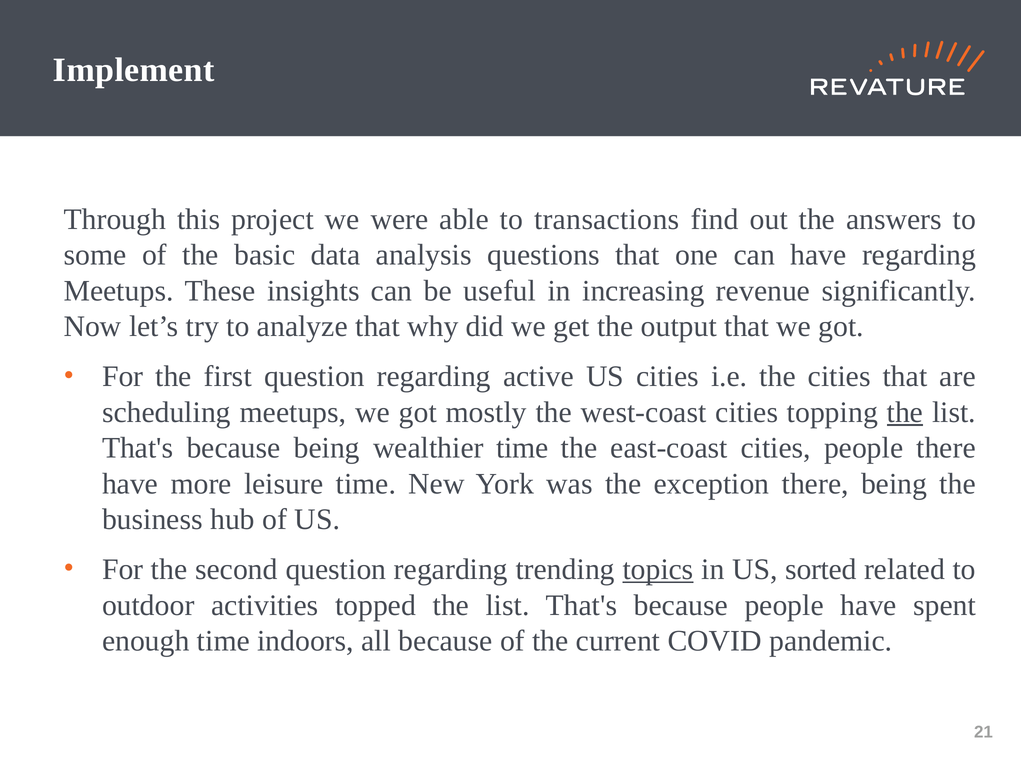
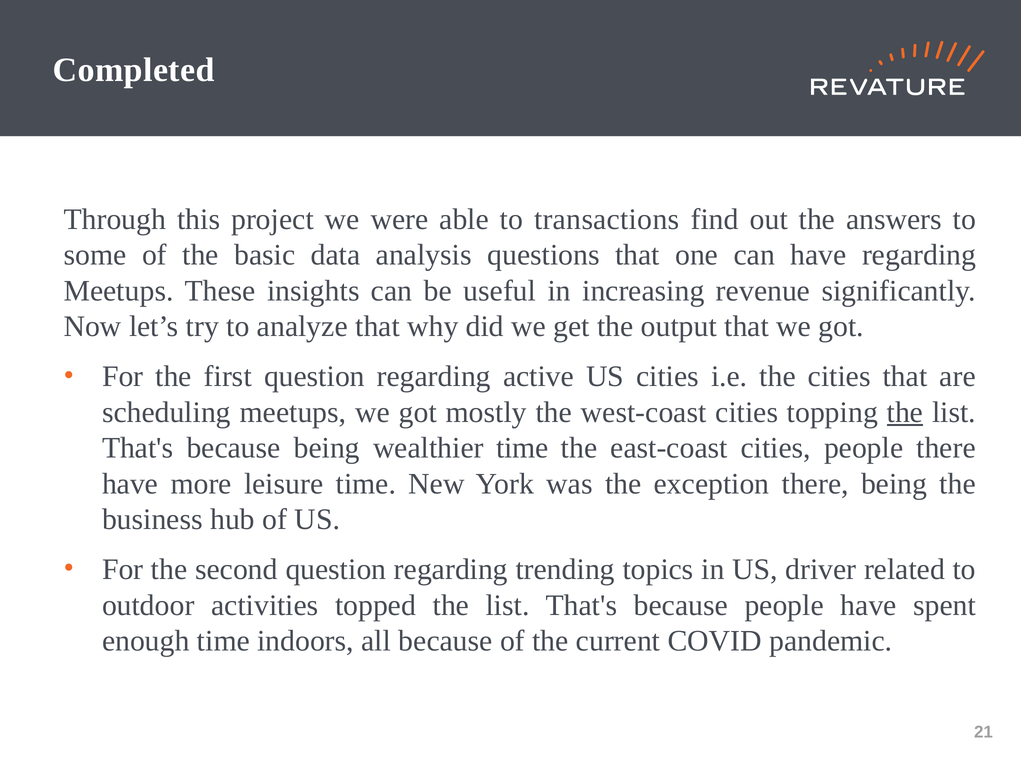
Implement: Implement -> Completed (134, 70)
topics underline: present -> none (658, 569)
sorted: sorted -> driver (821, 569)
